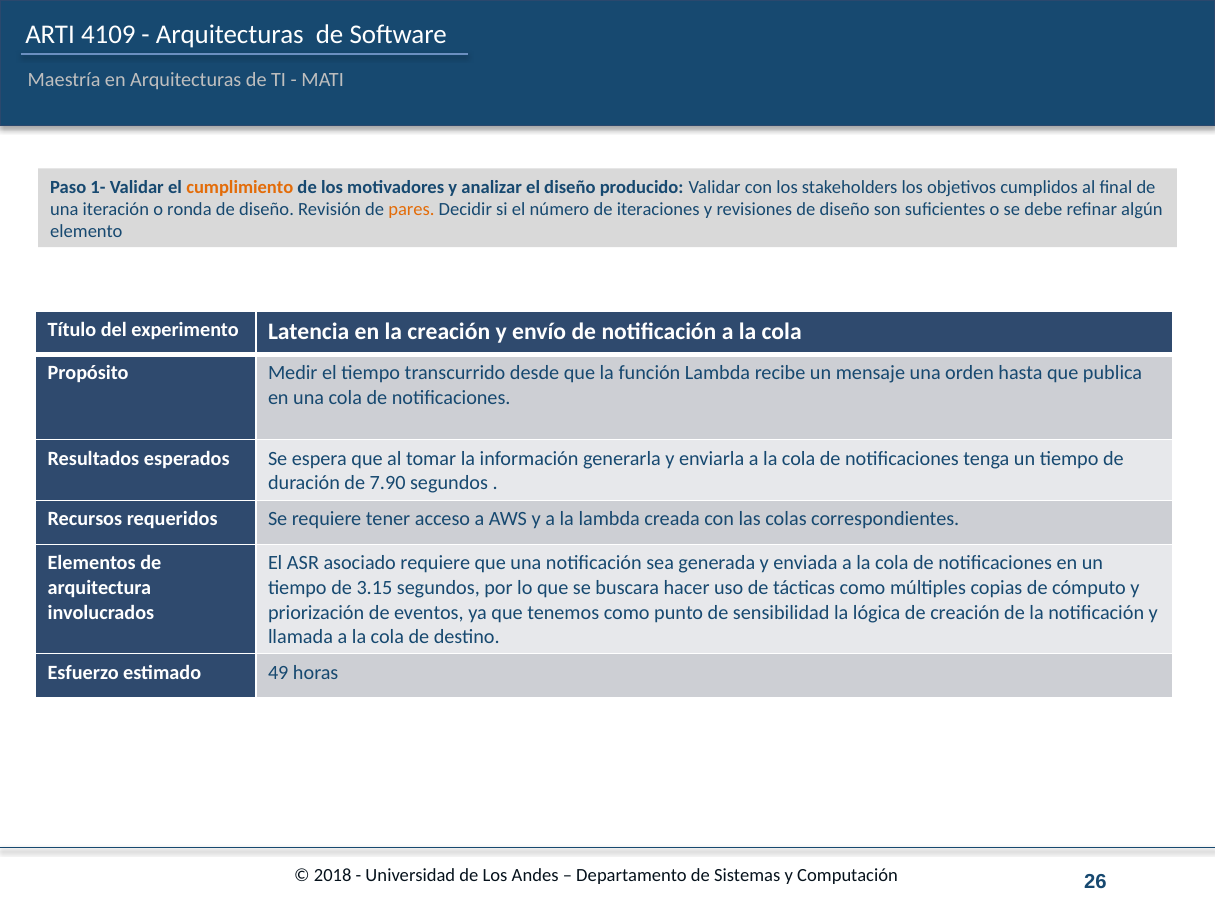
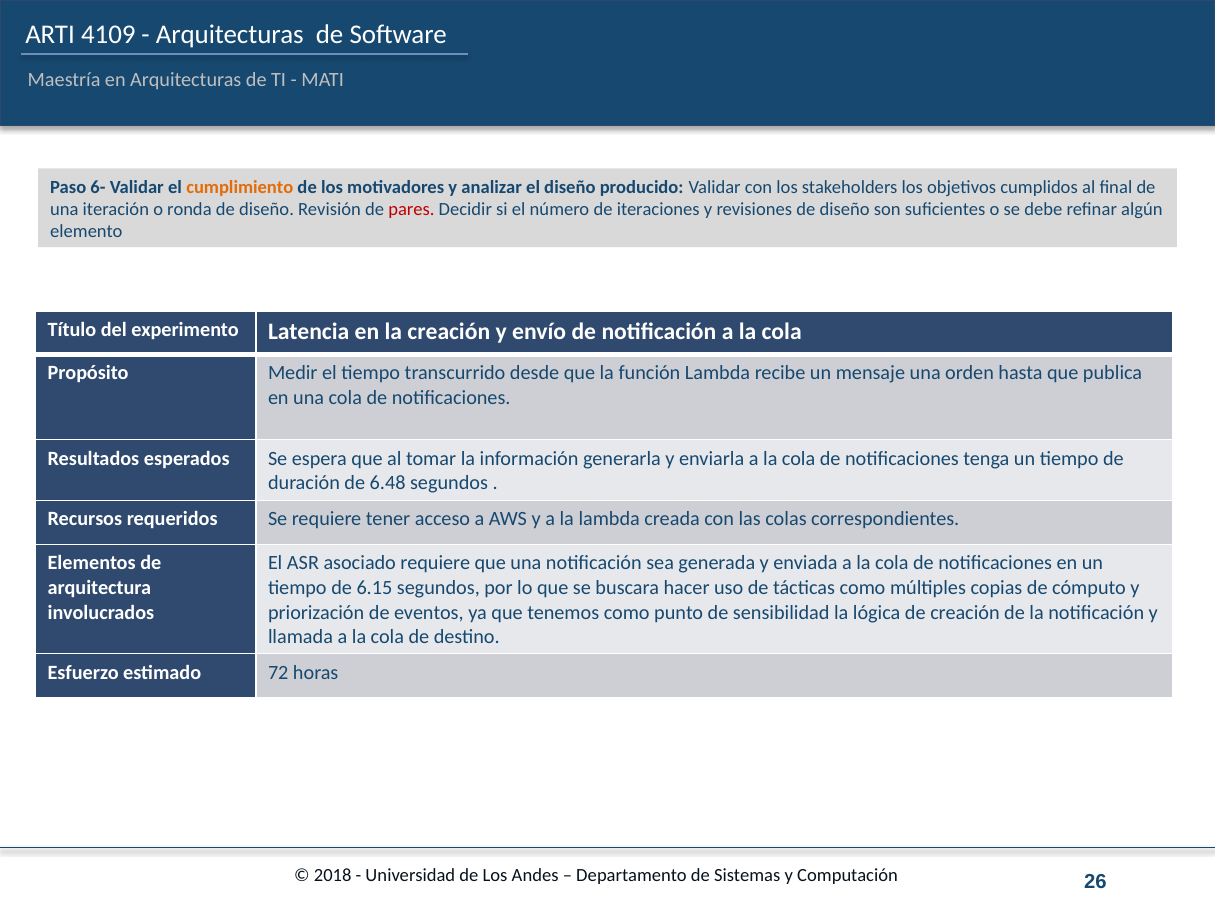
1-: 1- -> 6- (98, 187)
pares colour: orange -> red (411, 209)
7.90: 7.90 -> 6.48 (388, 483)
3.15: 3.15 -> 6.15 (374, 588)
49: 49 -> 72 (278, 673)
